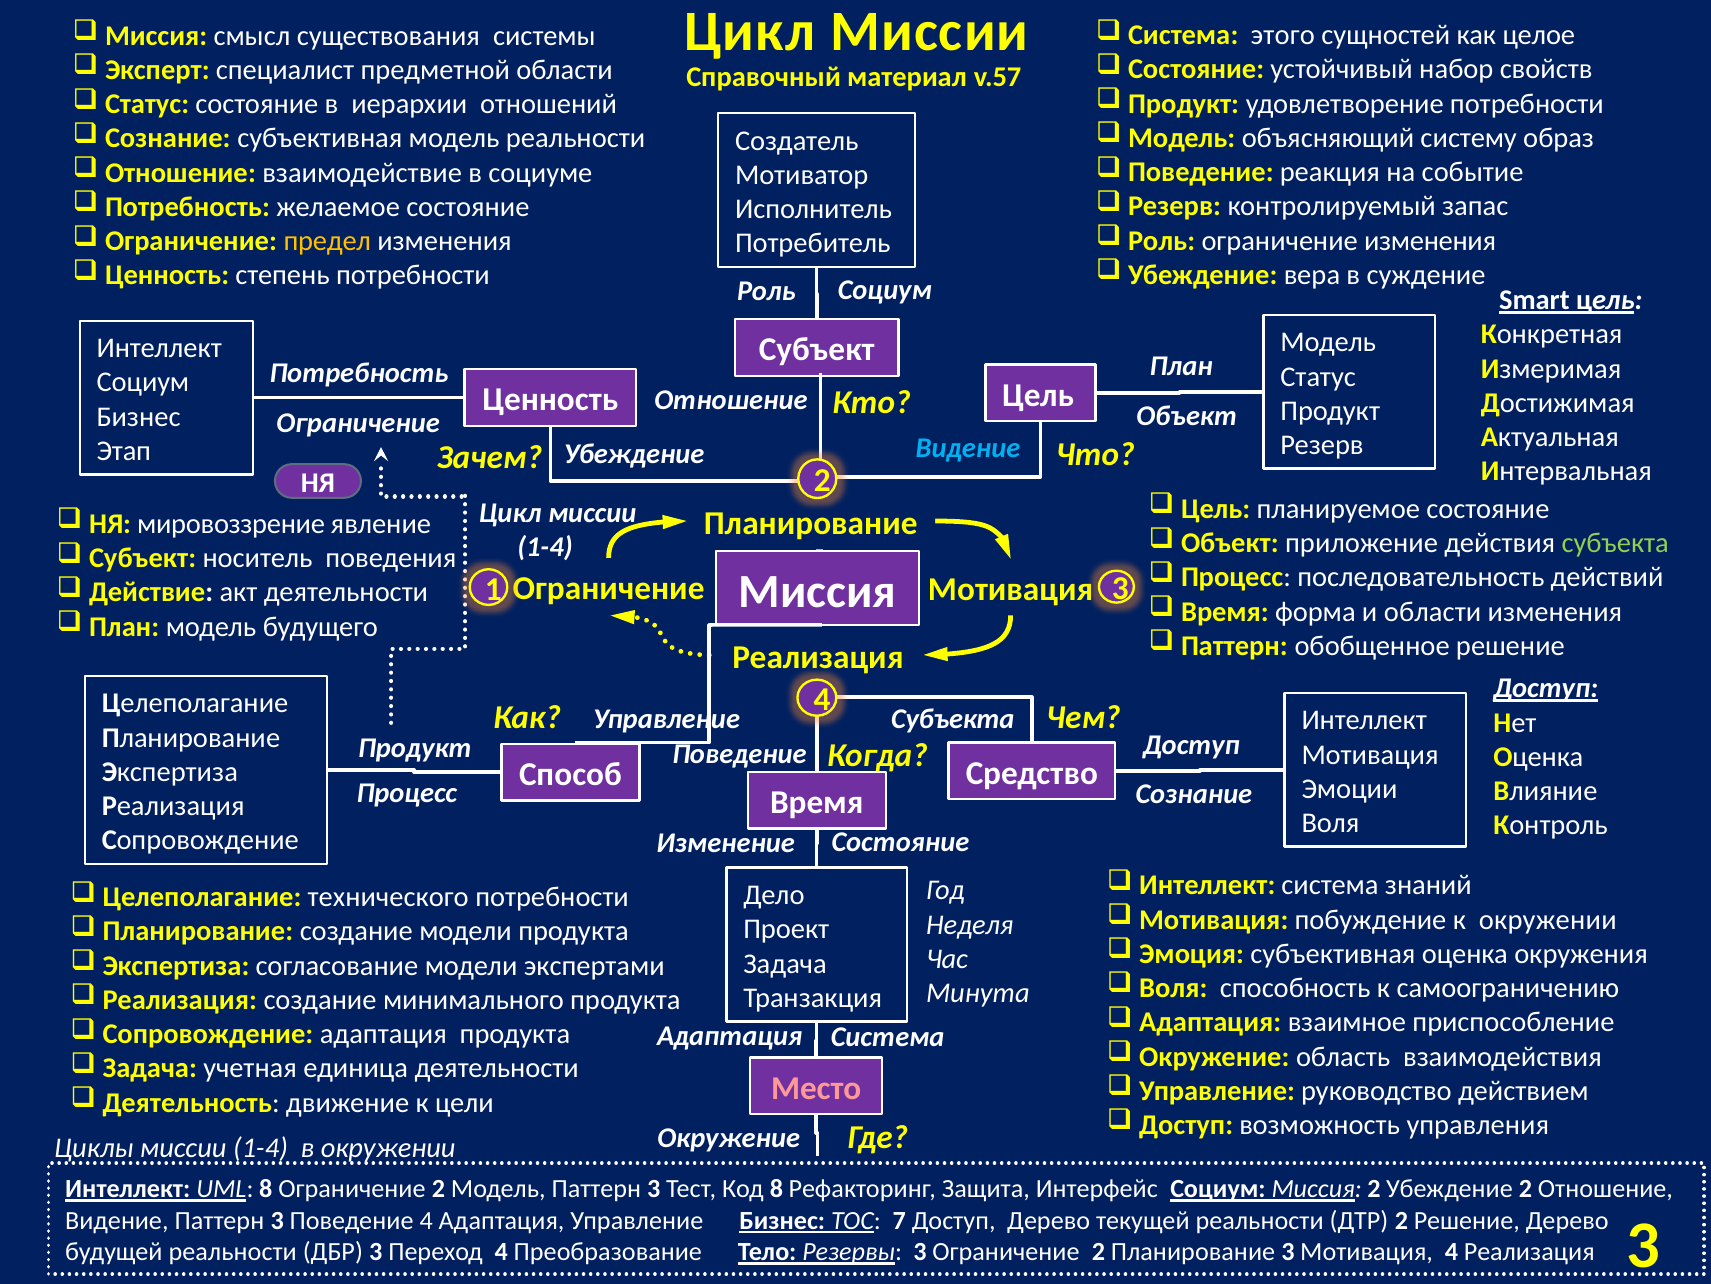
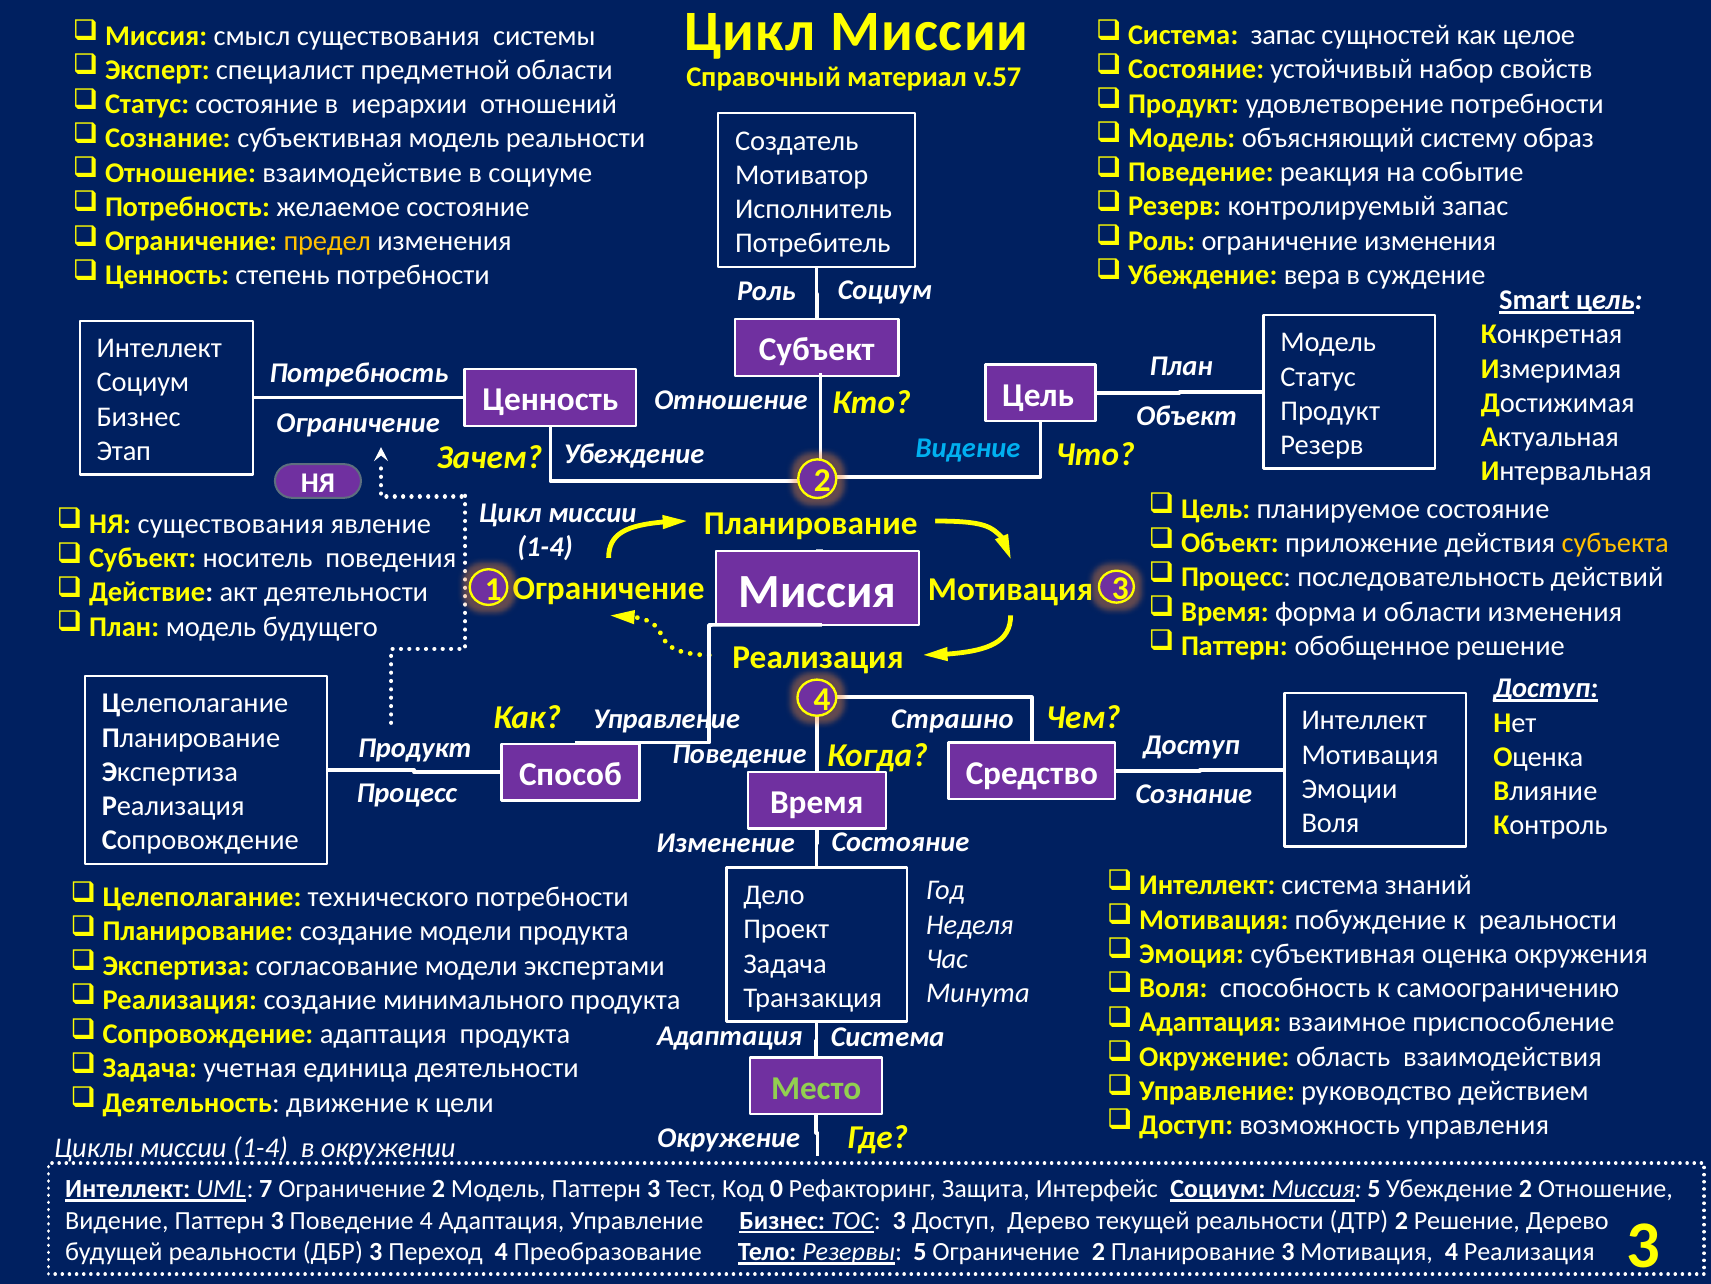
этого: этого -> запас (1283, 35)
мировоззрение: мировоззрение -> существования (231, 524)
субъекта colour: light green -> yellow (1615, 543)
Субъекта: Субъекта -> Страшно (952, 719)
к окружении: окружении -> реальности (1548, 919)
Место colour: pink -> light green (816, 1088)
UML 8: 8 -> 7 (266, 1188)
Код 8: 8 -> 0 (776, 1188)
Миссия 2: 2 -> 5 (1374, 1188)
TOC 7: 7 -> 3 (899, 1220)
Резервы 3: 3 -> 5 (920, 1251)
